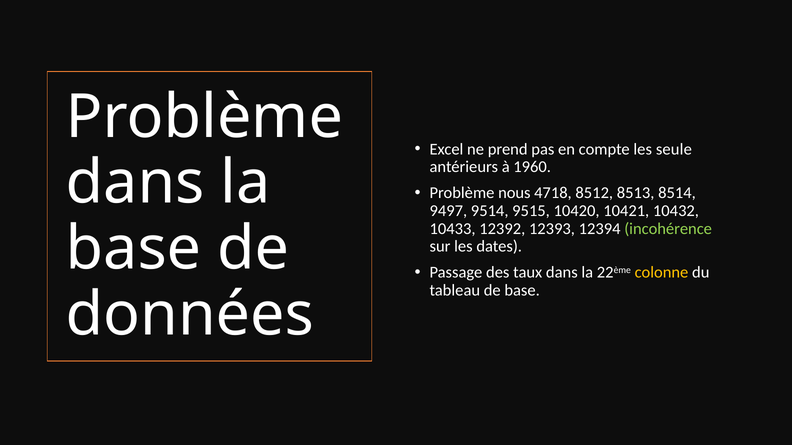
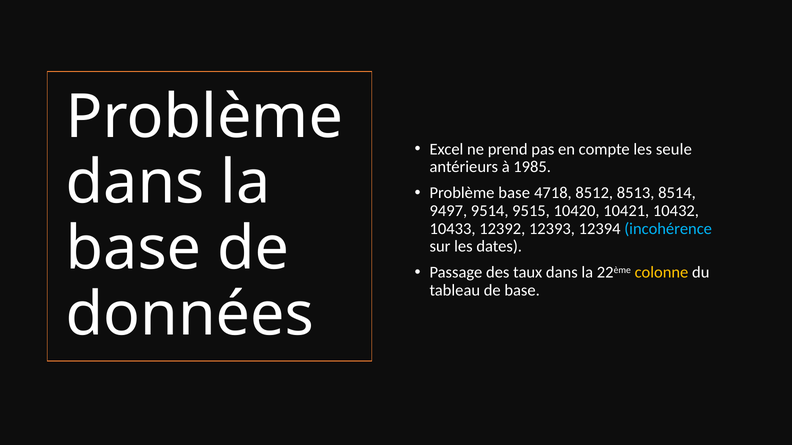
1960: 1960 -> 1985 (532, 167)
Problème nous: nous -> base (514, 193)
incohérence colour: light green -> light blue (668, 229)
